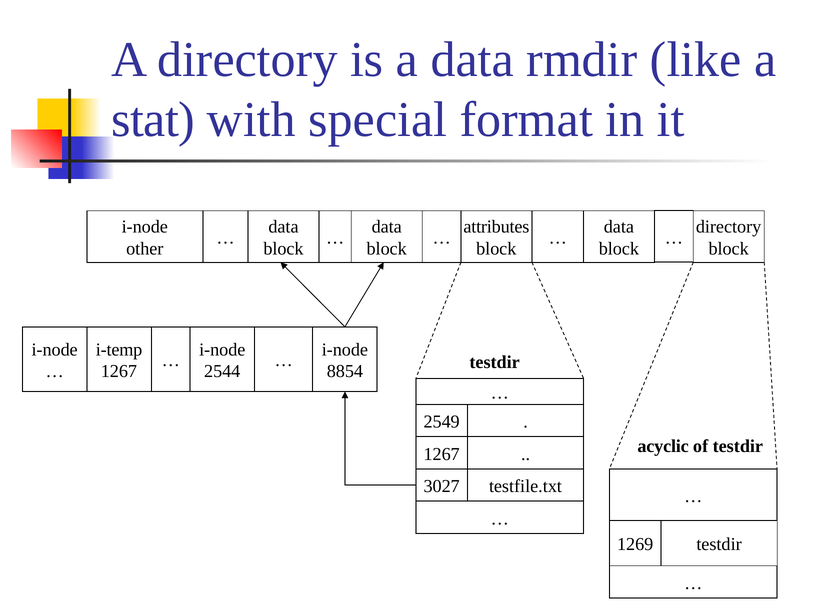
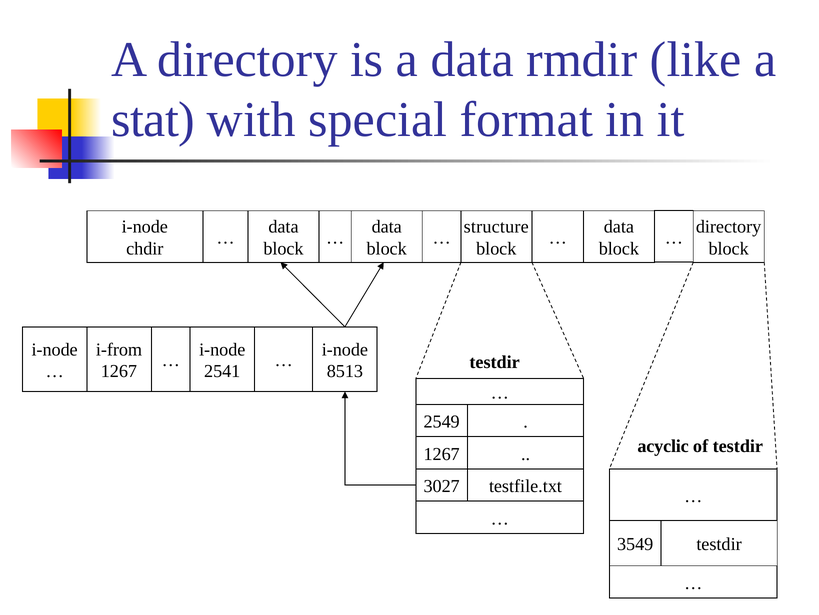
attributes: attributes -> structure (496, 227)
other: other -> chdir (145, 248)
i-temp: i-temp -> i-from (119, 349)
2544: 2544 -> 2541 (222, 371)
8854: 8854 -> 8513 (345, 371)
1269: 1269 -> 3549 (635, 544)
